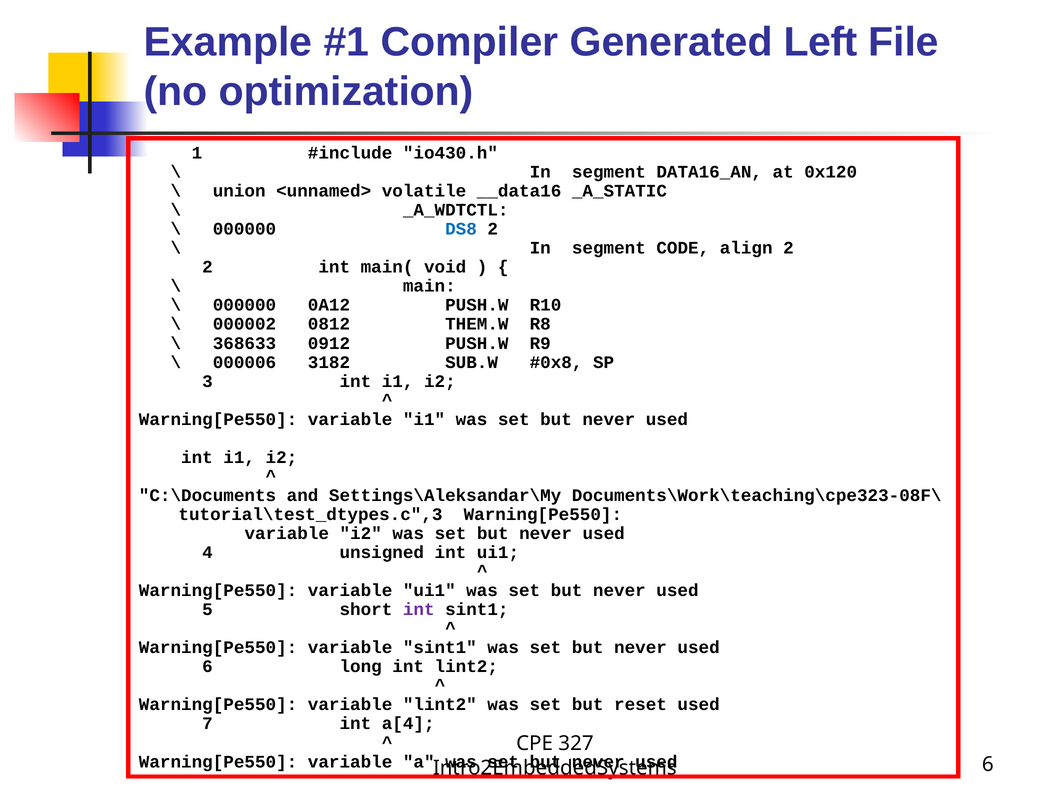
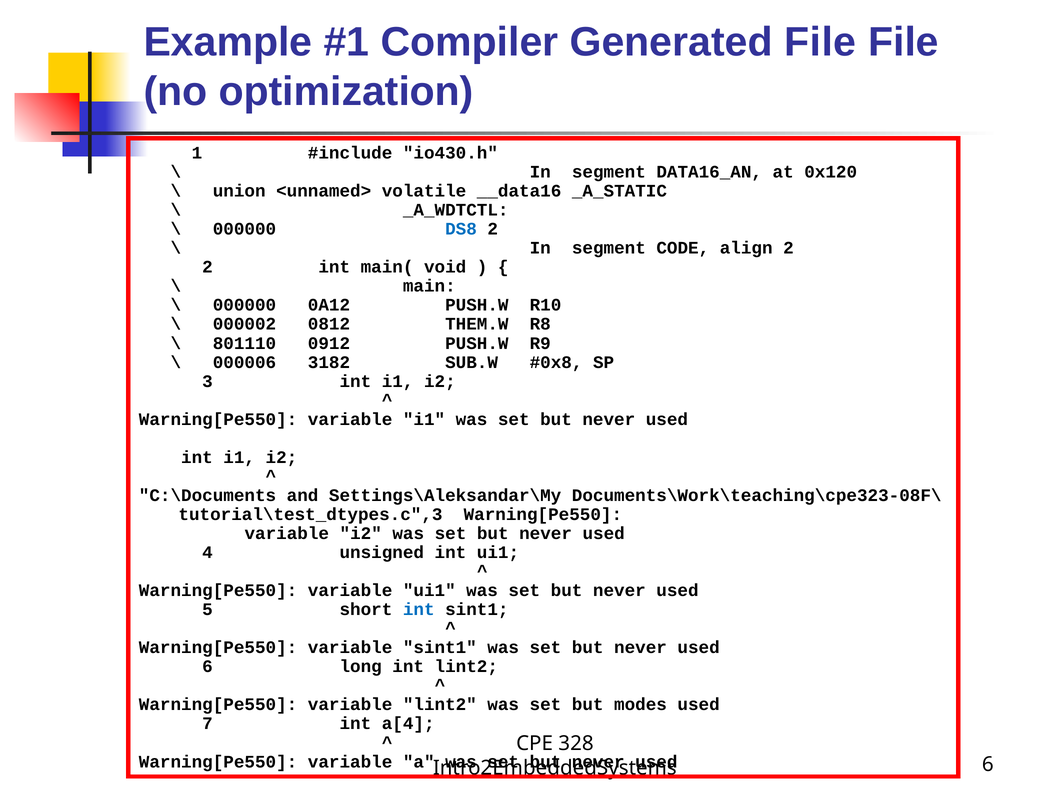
Generated Left: Left -> File (820, 42)
368633: 368633 -> 801110 (244, 343)
int colour: purple -> blue (419, 609)
reset: reset -> modes (641, 704)
327: 327 -> 328 (576, 743)
